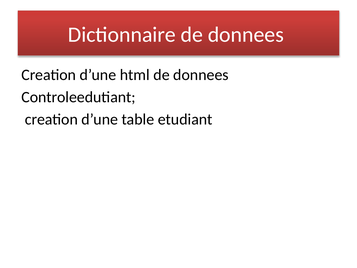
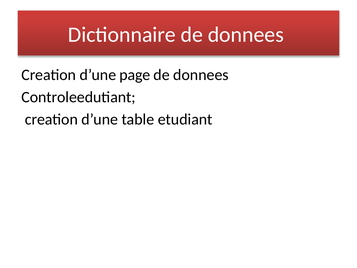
html: html -> page (135, 75)
